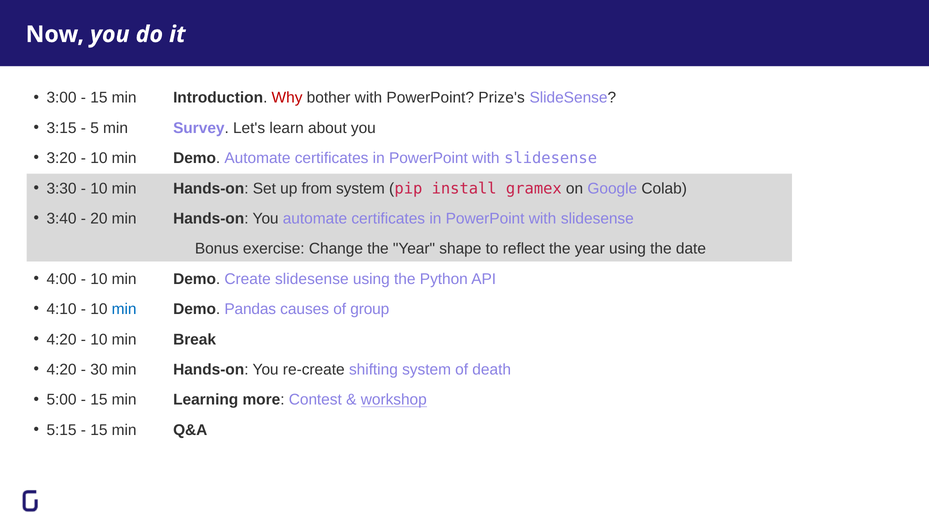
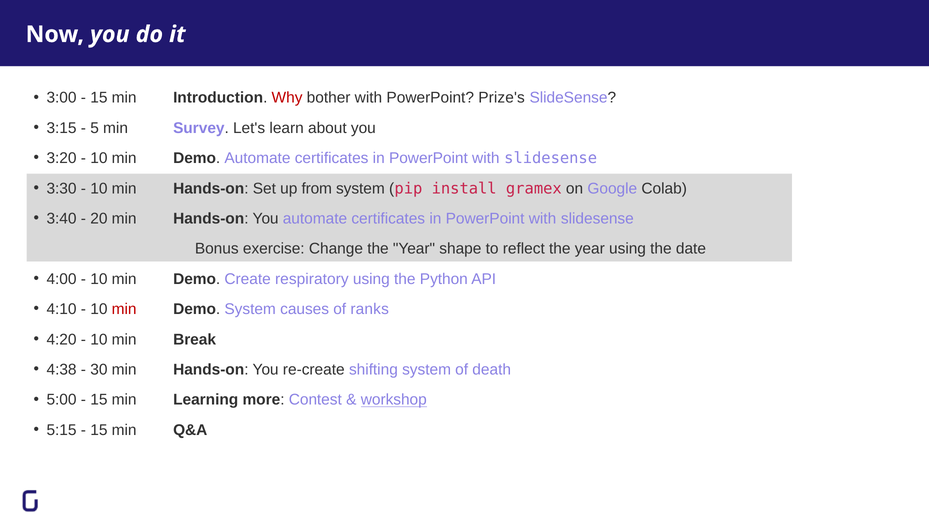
Create slidesense: slidesense -> respiratory (312, 279)
min colour: blue -> red (124, 309)
Demo Pandas: Pandas -> System (250, 309)
group: group -> ranks (370, 309)
4:20: 4:20 -> 4:38 (62, 369)
